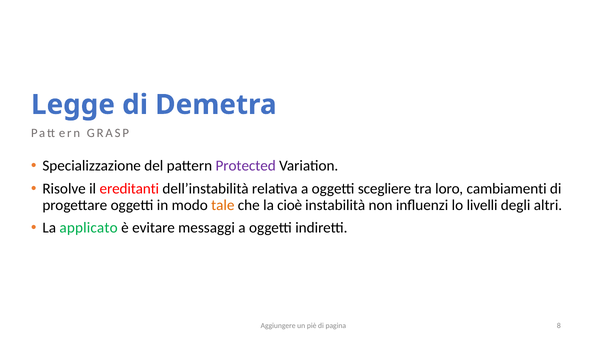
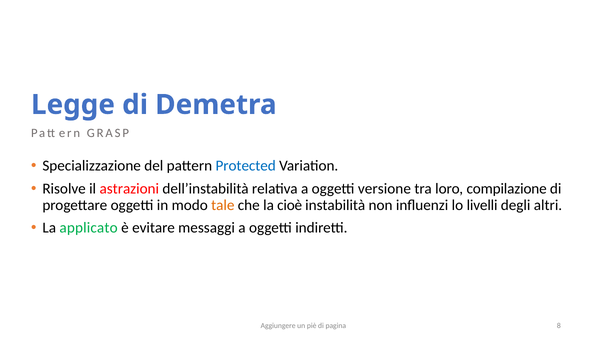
Protected colour: purple -> blue (246, 166)
ereditanti: ereditanti -> astrazioni (129, 189)
scegliere: scegliere -> versione (384, 189)
cambiamenti: cambiamenti -> compilazione (507, 189)
